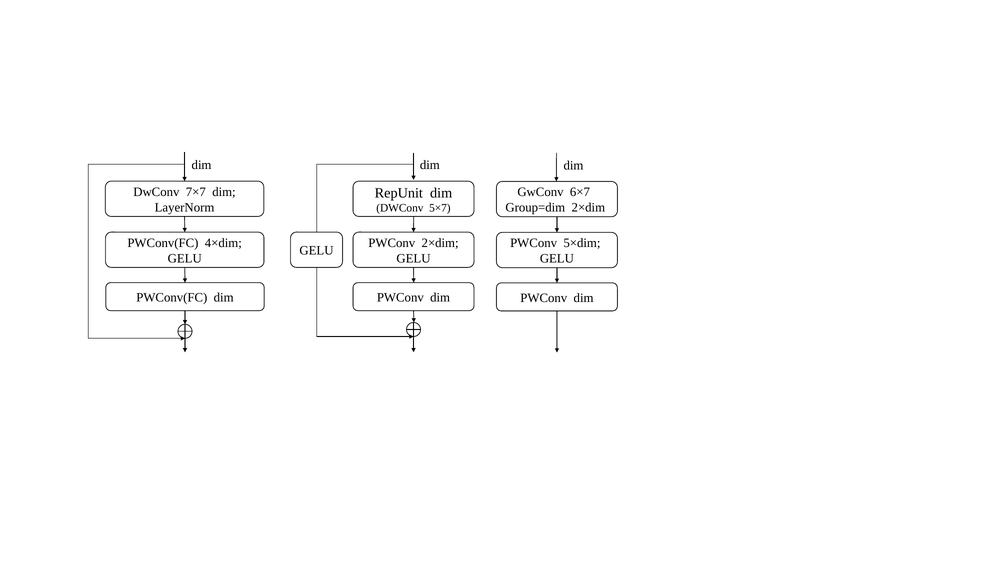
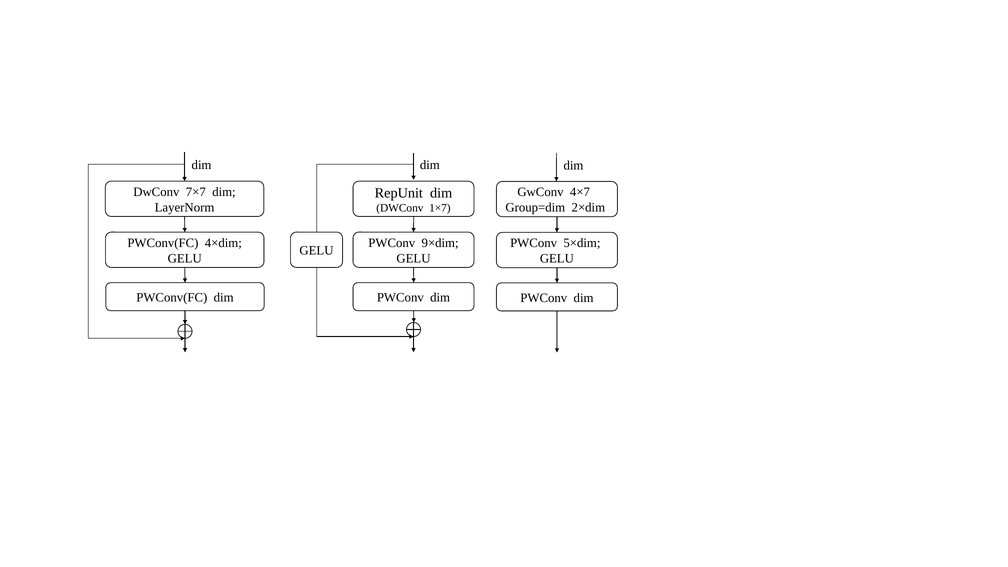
6×7: 6×7 -> 4×7 (580, 192)
5×7: 5×7 -> 1×7 (440, 208)
PWConv 2×dim: 2×dim -> 9×dim (440, 243)
